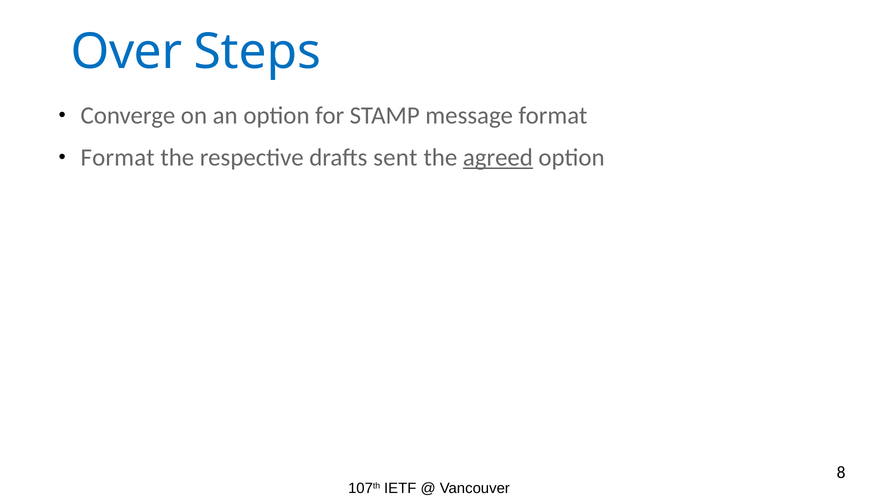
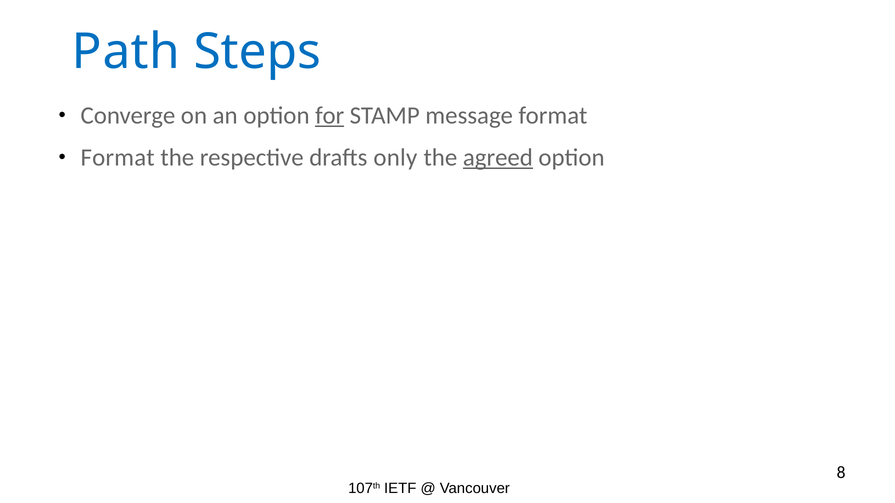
Over: Over -> Path (126, 52)
for underline: none -> present (330, 116)
sent: sent -> only (395, 158)
